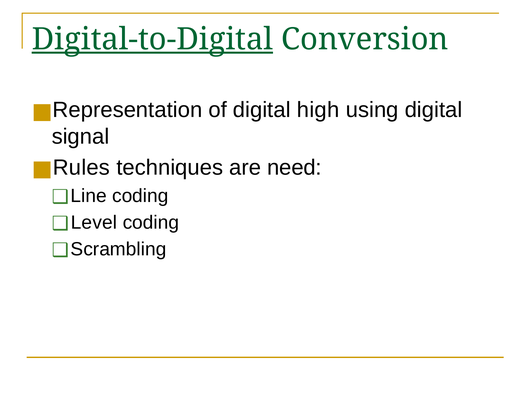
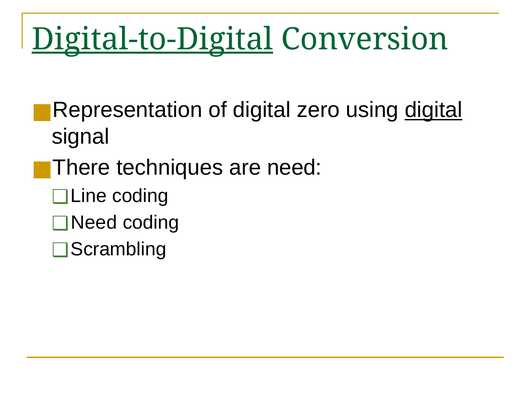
high: high -> zero (318, 110)
digital underline: none -> present (434, 110)
Rules: Rules -> There (81, 168)
Level: Level -> Need (94, 223)
